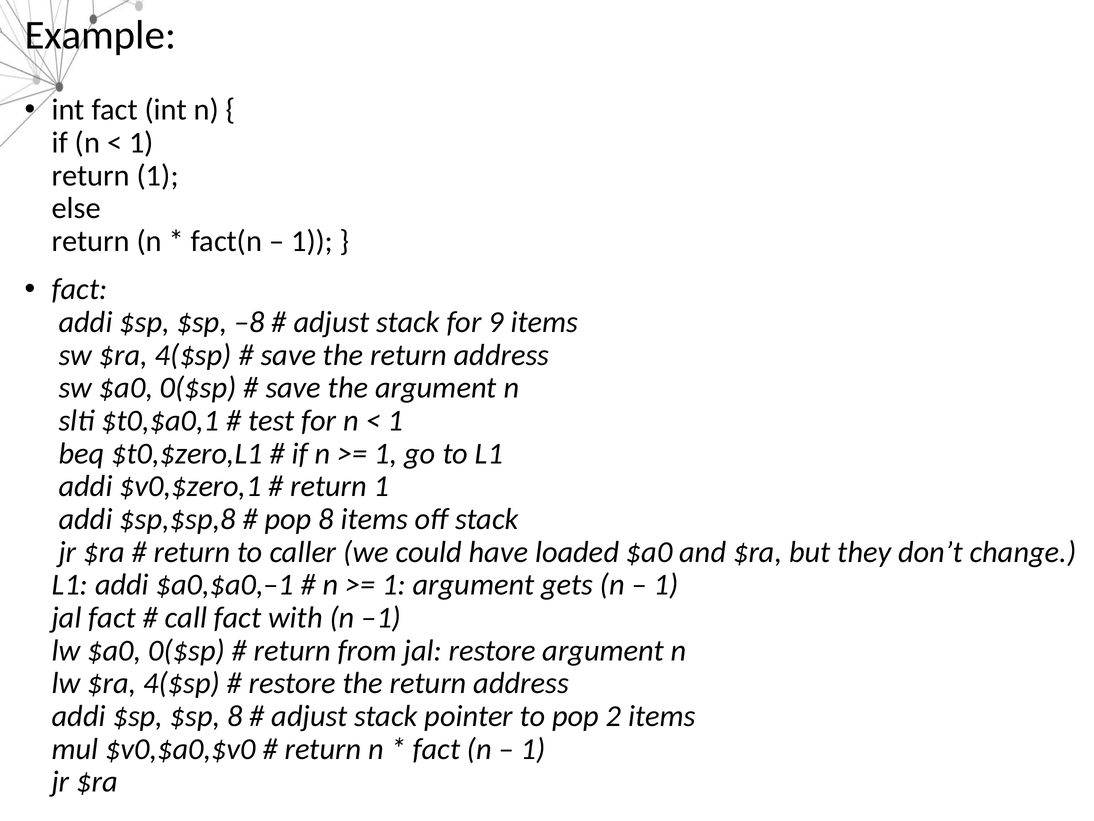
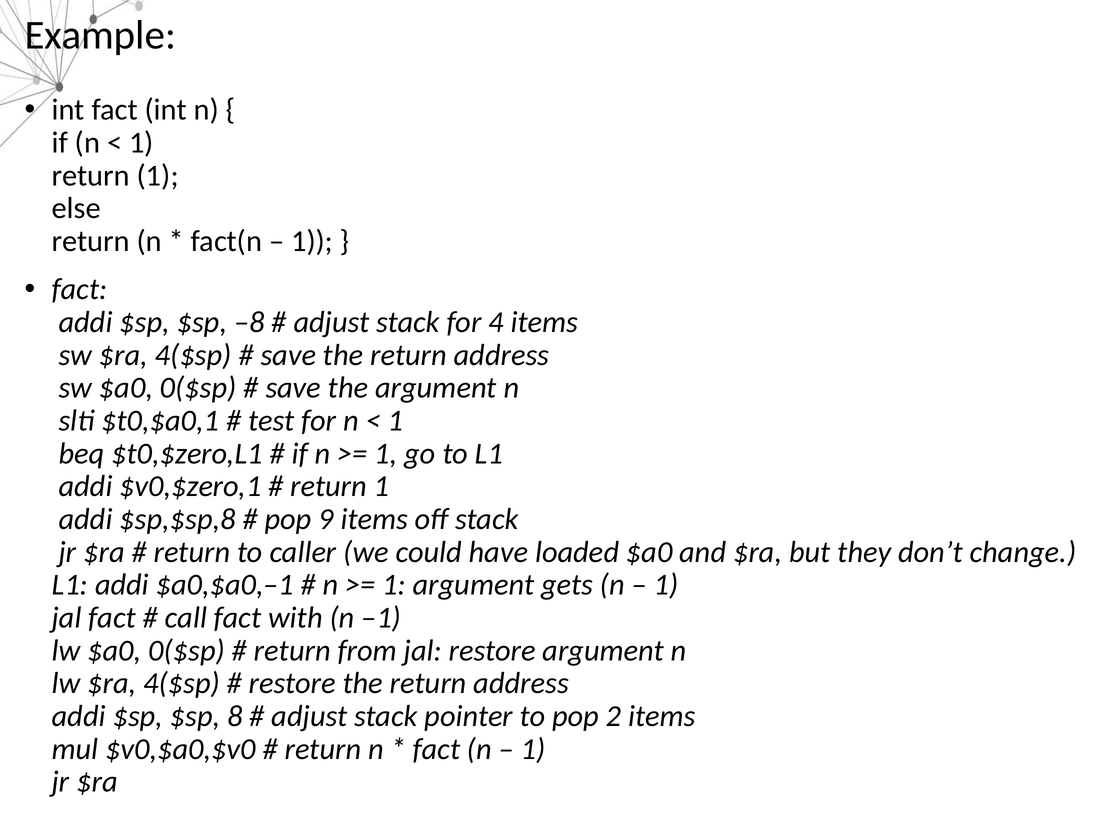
9: 9 -> 4 (496, 322)
pop 8: 8 -> 9 (326, 519)
